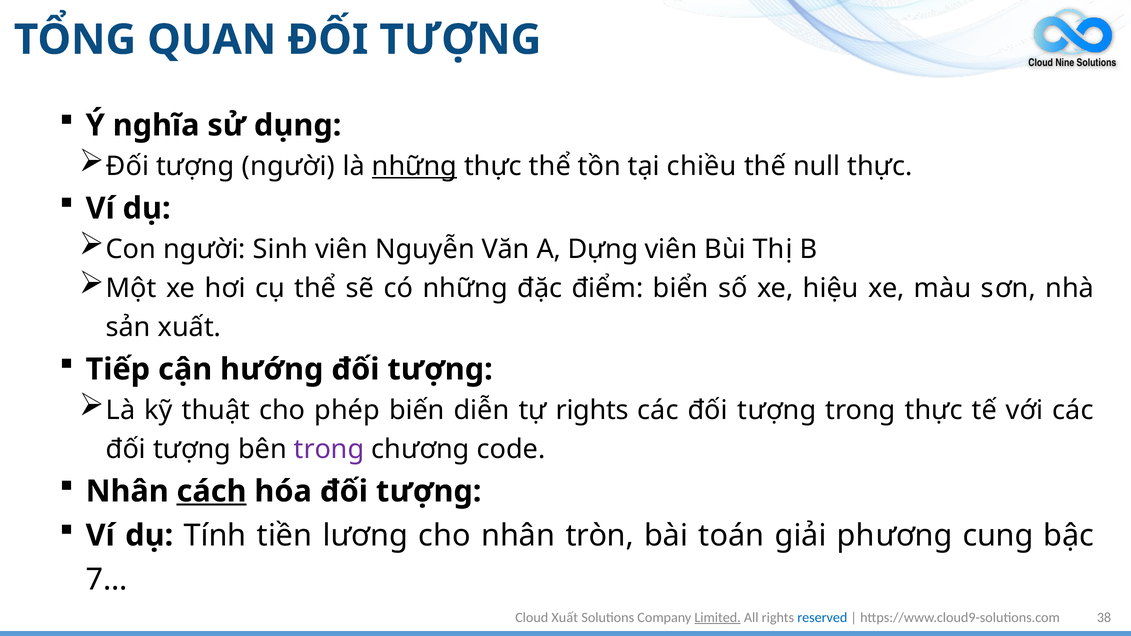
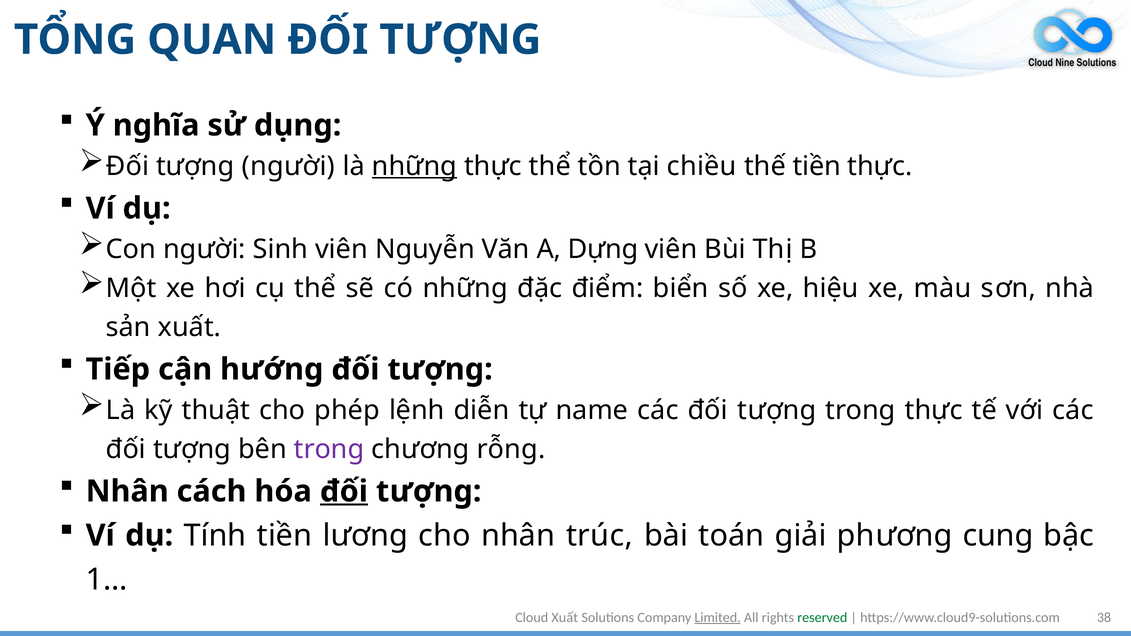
thế null: null -> tiền (817, 166)
biến: biến -> lệnh (417, 410)
tự rights: rights -> name (592, 410)
code: code -> rỗng (511, 449)
cách underline: present -> none (212, 491)
đối underline: none -> present (344, 491)
tròn: tròn -> trúc (599, 536)
7…: 7… -> 1… (107, 580)
reserved colour: blue -> green (822, 618)
